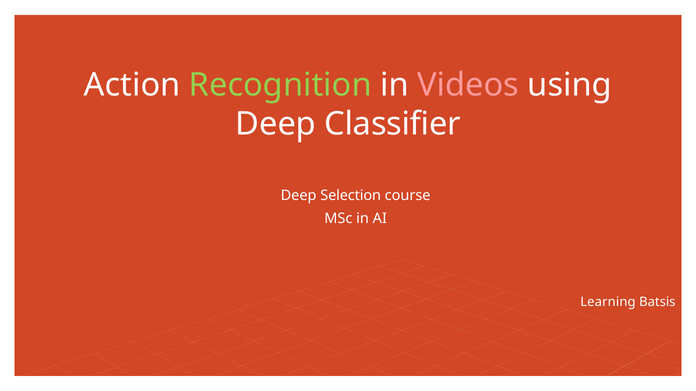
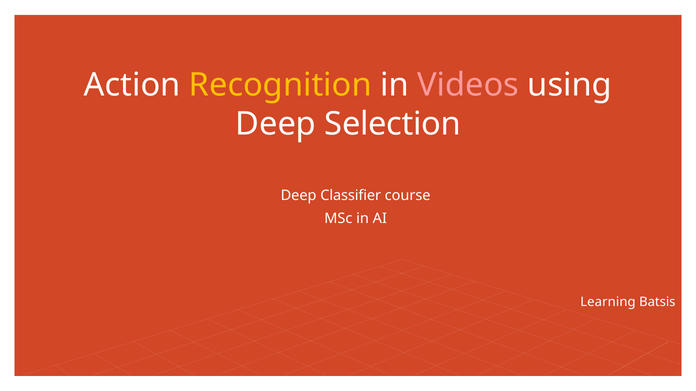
Recognition colour: light green -> yellow (280, 85)
Classifier: Classifier -> Selection (393, 124)
Selection: Selection -> Classifier (351, 196)
